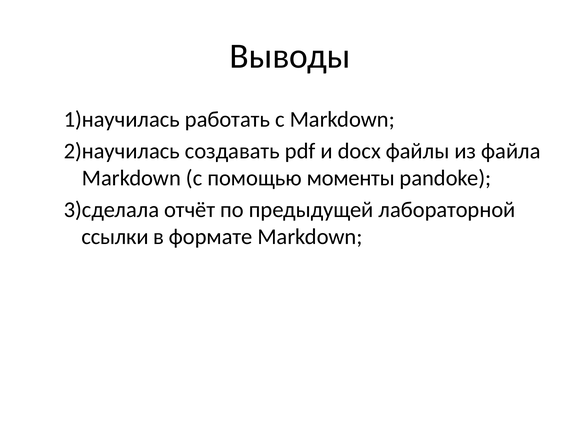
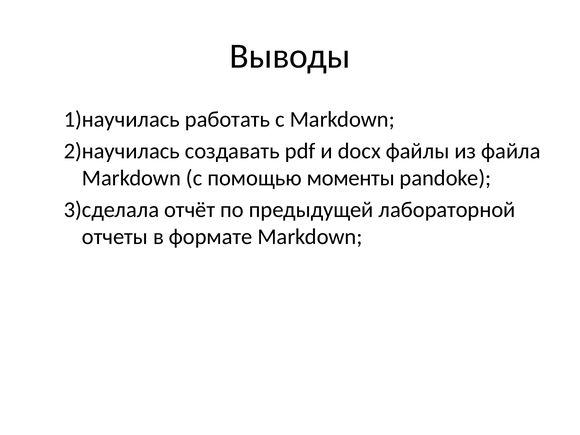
ссылки: ссылки -> отчеты (115, 237)
